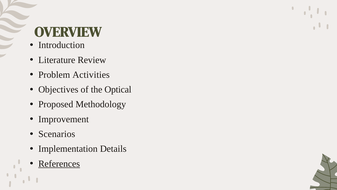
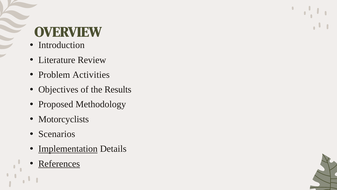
Optical: Optical -> Results (118, 89)
Improvement: Improvement -> Motorcyclists (64, 119)
Implementation underline: none -> present (68, 149)
